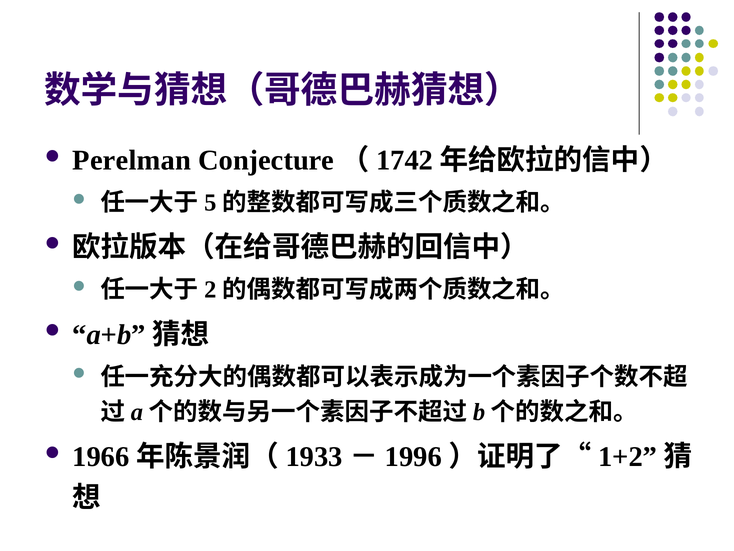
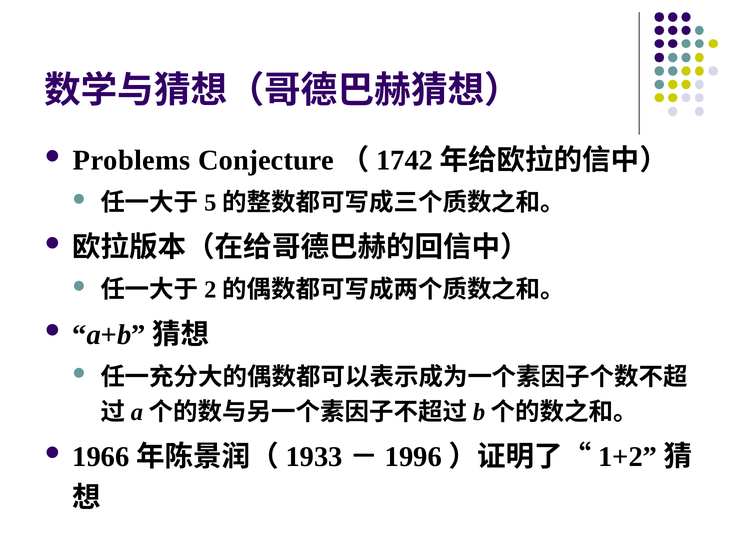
Perelman: Perelman -> Problems (132, 160)
